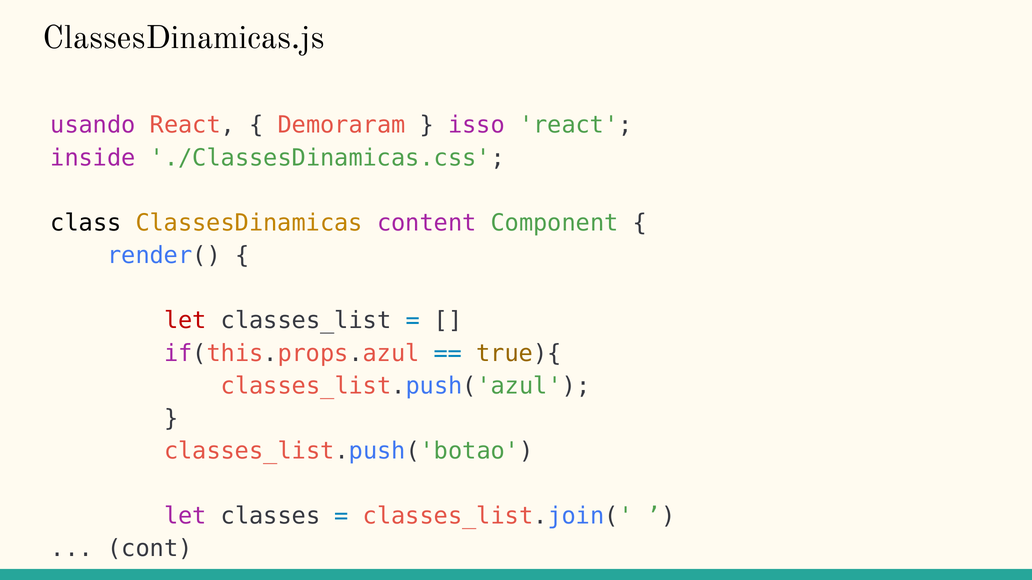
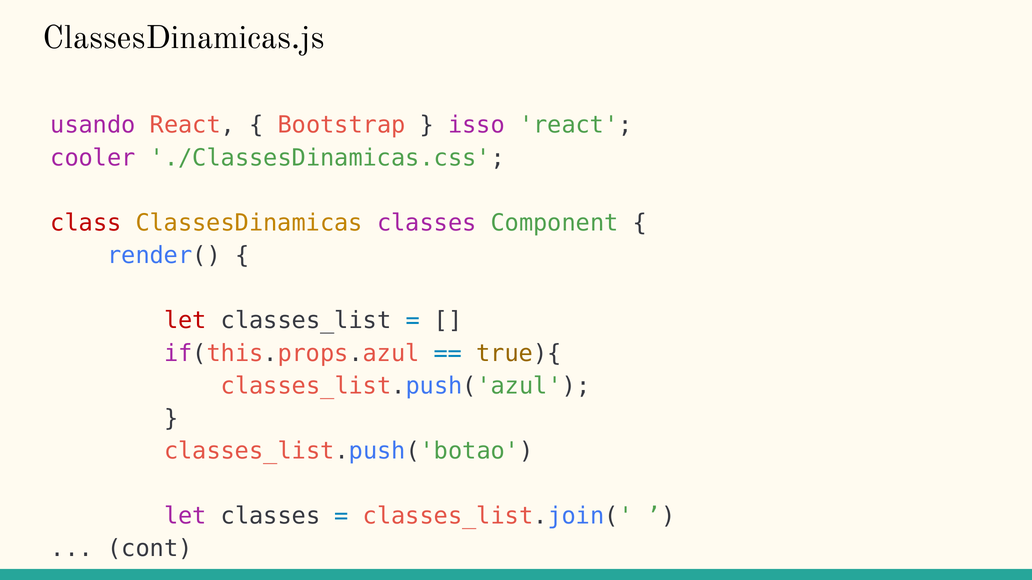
Demoraram: Demoraram -> Bootstrap (342, 125)
inside: inside -> cooler (93, 158)
class colour: black -> red (86, 223)
ClassesDinamicas content: content -> classes (427, 223)
